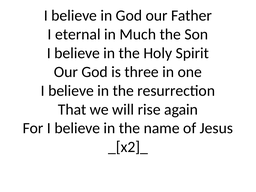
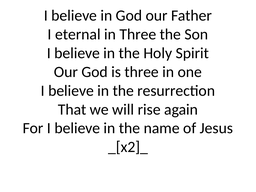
in Much: Much -> Three (138, 34)
